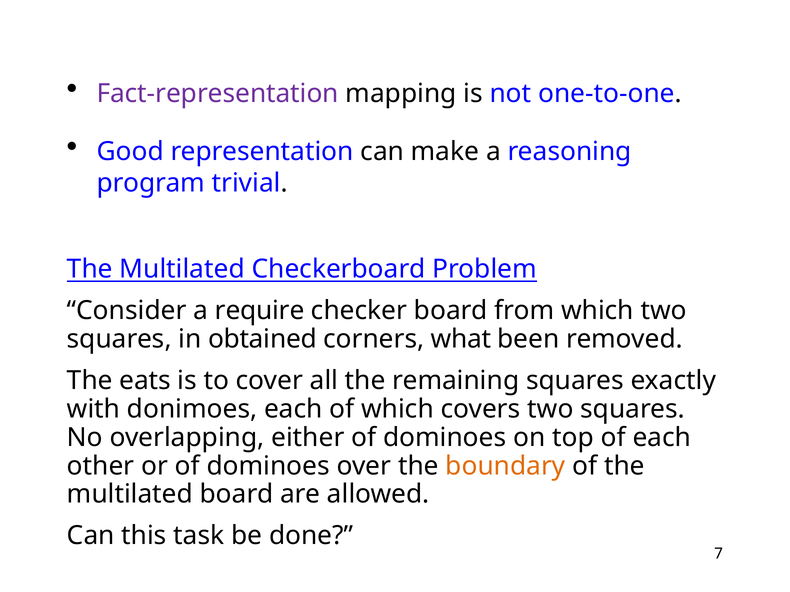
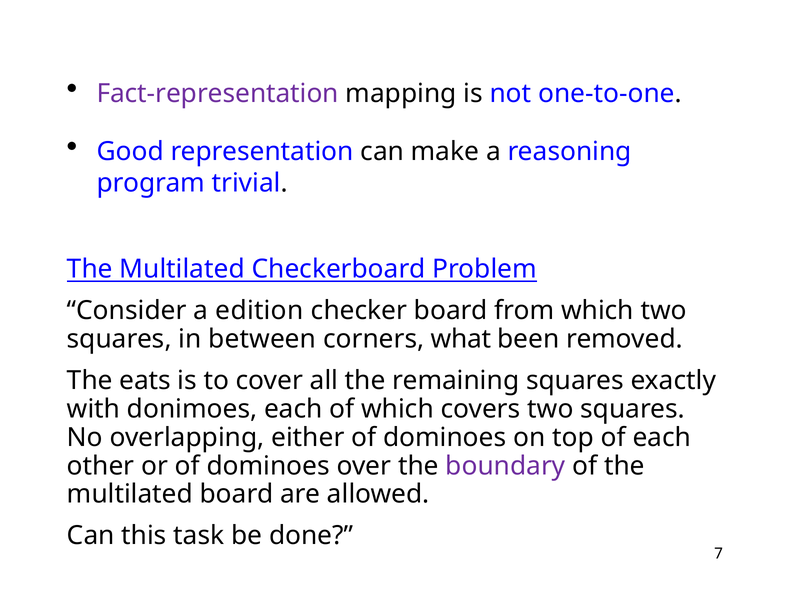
require: require -> edition (259, 311)
obtained: obtained -> between (262, 339)
boundary colour: orange -> purple (505, 466)
